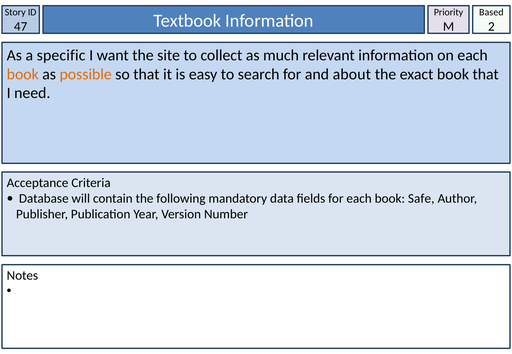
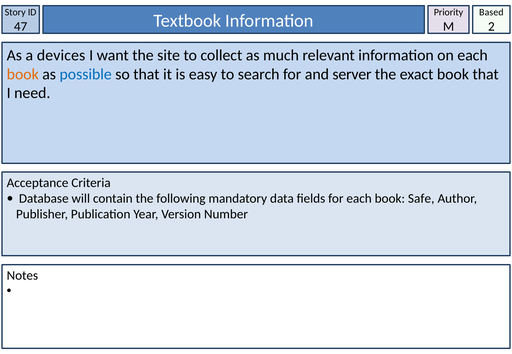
specific: specific -> devices (61, 55)
possible colour: orange -> blue (86, 74)
about: about -> server (352, 74)
